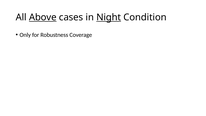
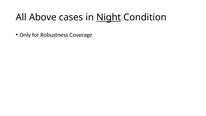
Above underline: present -> none (43, 17)
